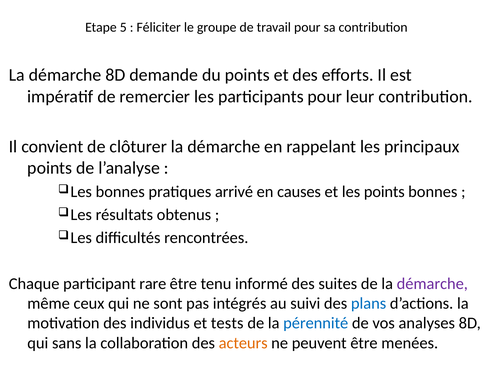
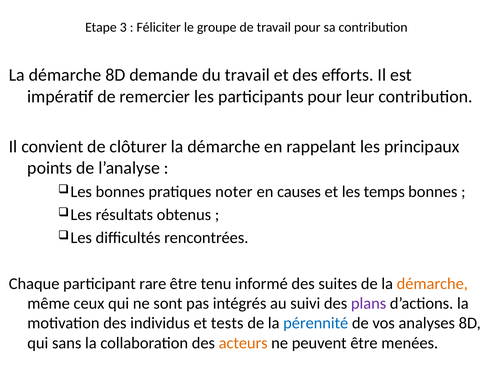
5: 5 -> 3 (123, 27)
du points: points -> travail (247, 75)
arrivé: arrivé -> noter (234, 192)
les points: points -> temps (384, 192)
démarche colour: purple -> orange (432, 284)
plans colour: blue -> purple (369, 303)
